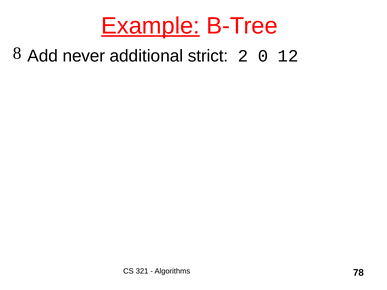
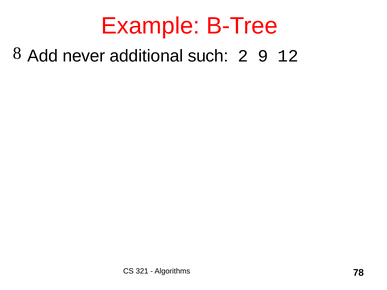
Example underline: present -> none (150, 26)
strict: strict -> such (208, 56)
0: 0 -> 9 (263, 56)
